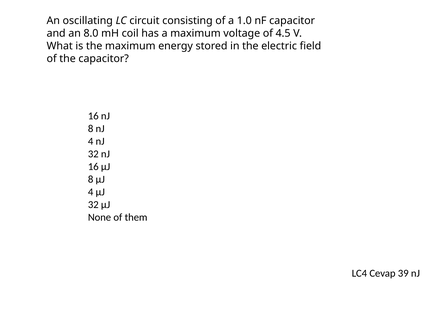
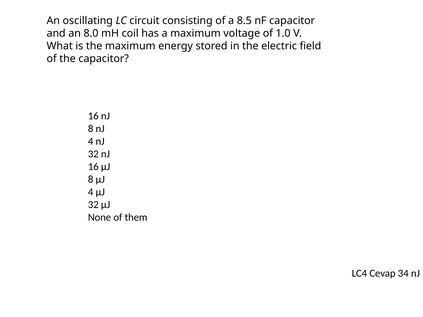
1.0: 1.0 -> 8.5 (244, 21)
4.5: 4.5 -> 1.0 (283, 33)
39: 39 -> 34 (403, 273)
